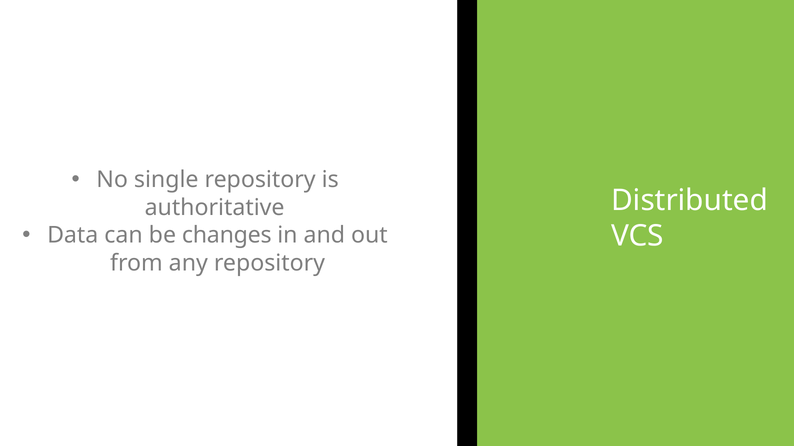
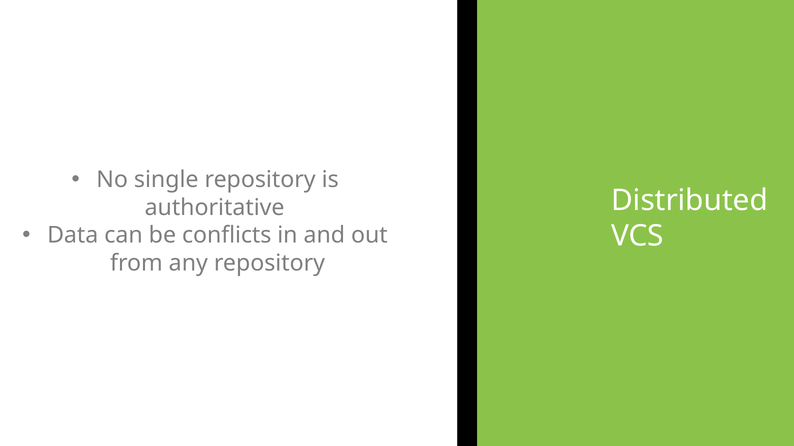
changes: changes -> conflicts (227, 236)
